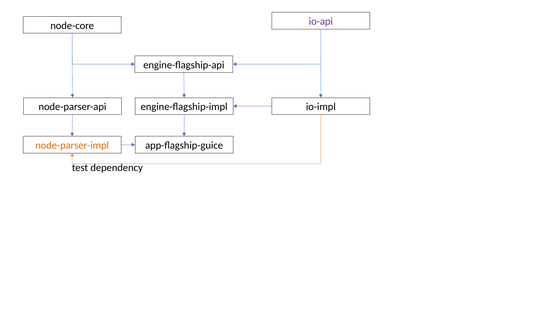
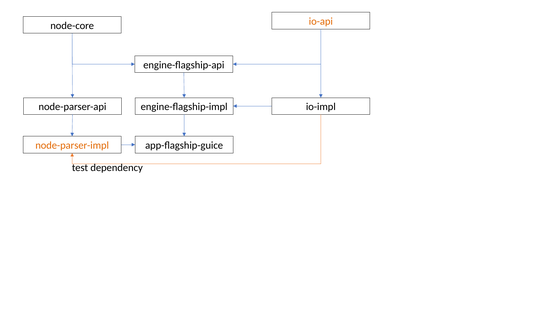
io-api colour: purple -> orange (321, 21)
